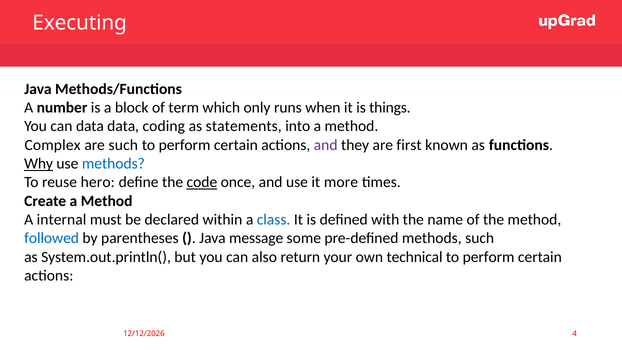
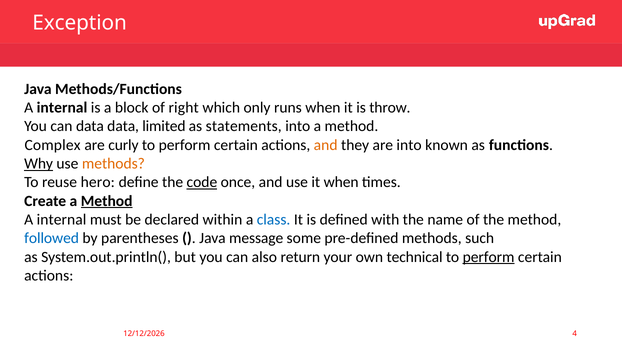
Executing: Executing -> Exception (80, 23)
number: number -> internal (62, 108)
term: term -> right (184, 108)
things: things -> throw (390, 108)
coding: coding -> limited (164, 126)
are such: such -> curly (123, 145)
and colour: purple -> orange (326, 145)
are first: first -> into (409, 145)
methods colour: blue -> orange (113, 164)
it more: more -> when (341, 182)
Method underline: none -> present (107, 201)
perform underline: none -> present (489, 257)
